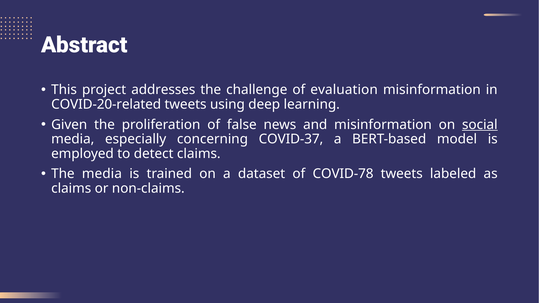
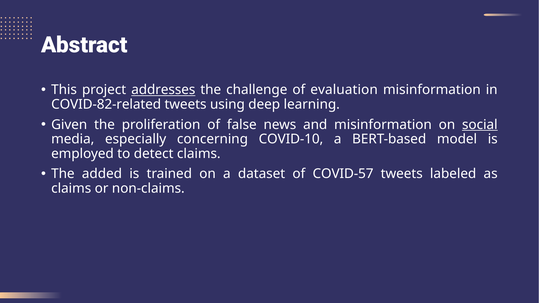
addresses underline: none -> present (163, 90)
COVID-20-related: COVID-20-related -> COVID-82-related (106, 104)
COVID-37: COVID-37 -> COVID-10 (291, 139)
The media: media -> added (102, 174)
COVID-78: COVID-78 -> COVID-57 (343, 174)
